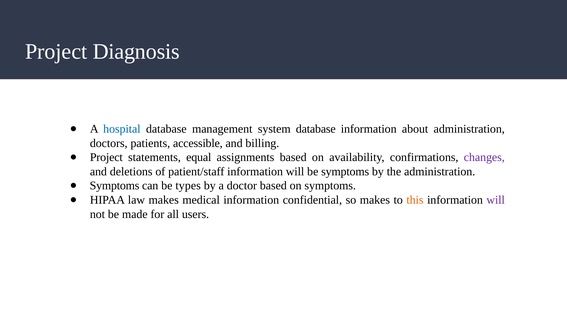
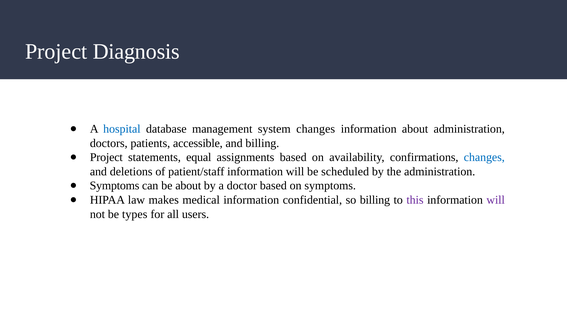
system database: database -> changes (316, 129)
changes colour: purple -> blue (484, 157)
be symptoms: symptoms -> scheduled (345, 172)
be types: types -> about (188, 186)
so makes: makes -> billing (375, 200)
this colour: orange -> purple (415, 200)
made: made -> types (135, 214)
